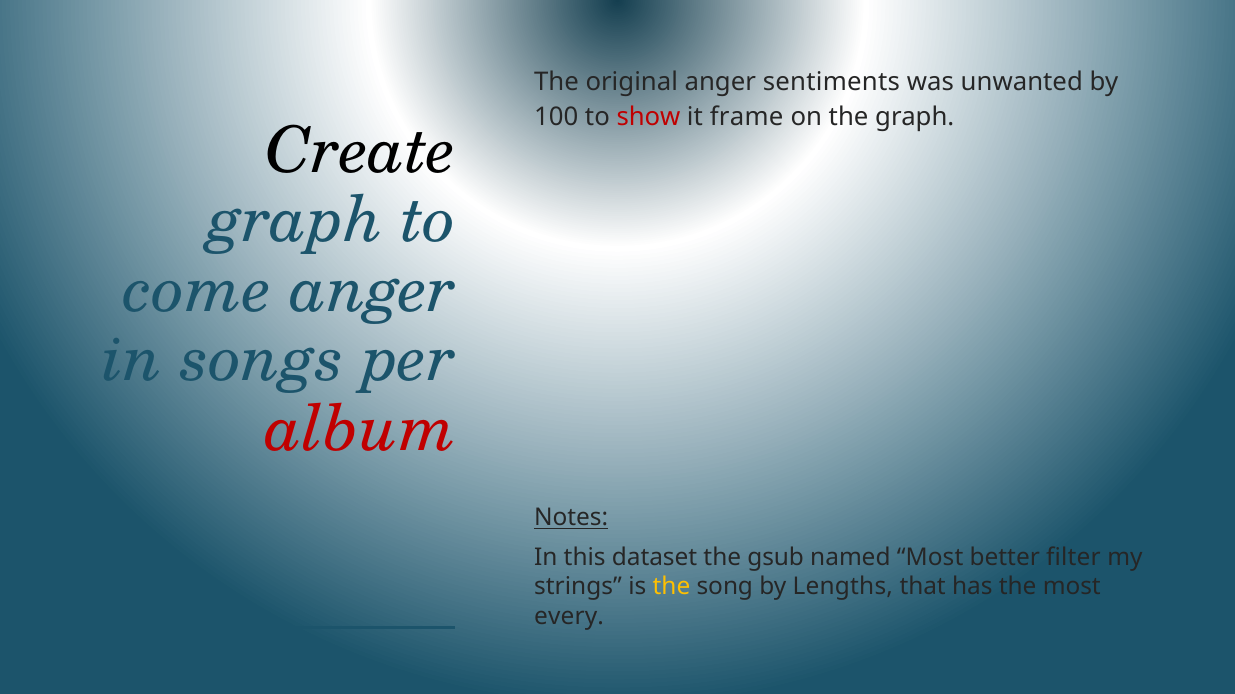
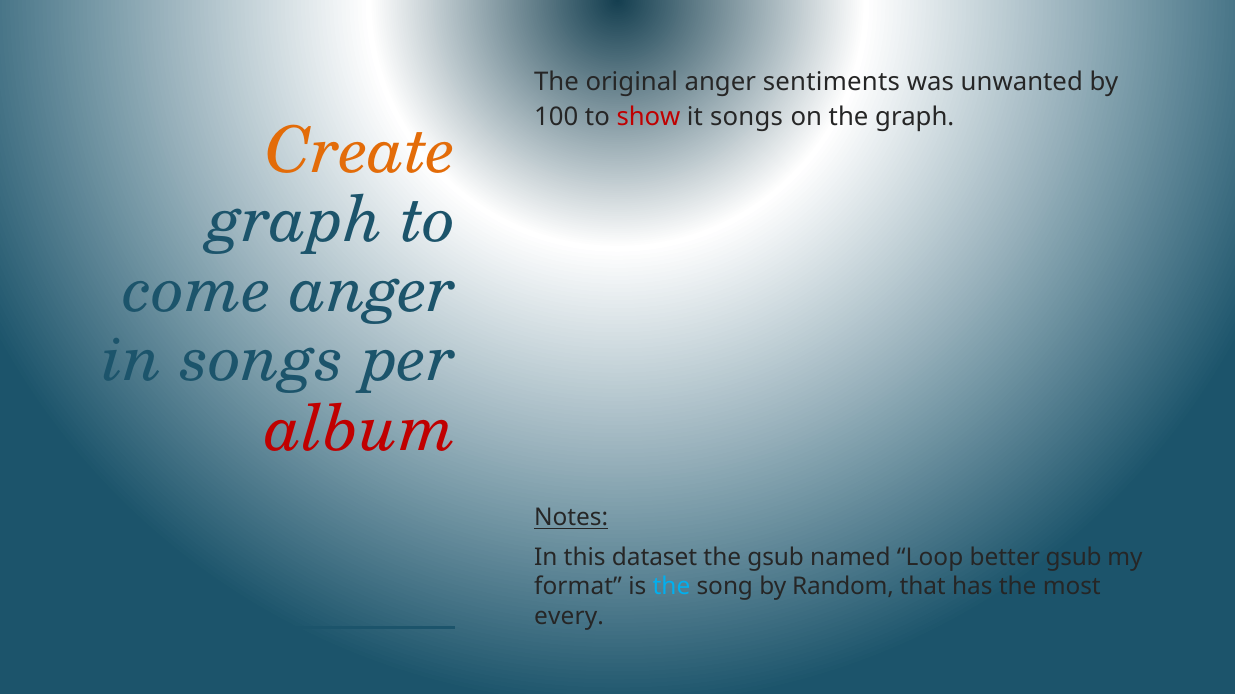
it frame: frame -> songs (747, 117)
Create colour: black -> orange (361, 151)
named Most: Most -> Loop (930, 558)
better filter: filter -> gsub (1074, 558)
strings: strings -> format (578, 587)
the colour: yellow -> light blue (671, 587)
Lengths: Lengths -> Random (843, 587)
